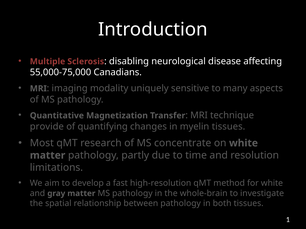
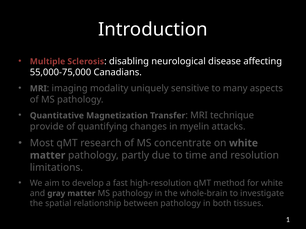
myelin tissues: tissues -> attacks (229, 127)
